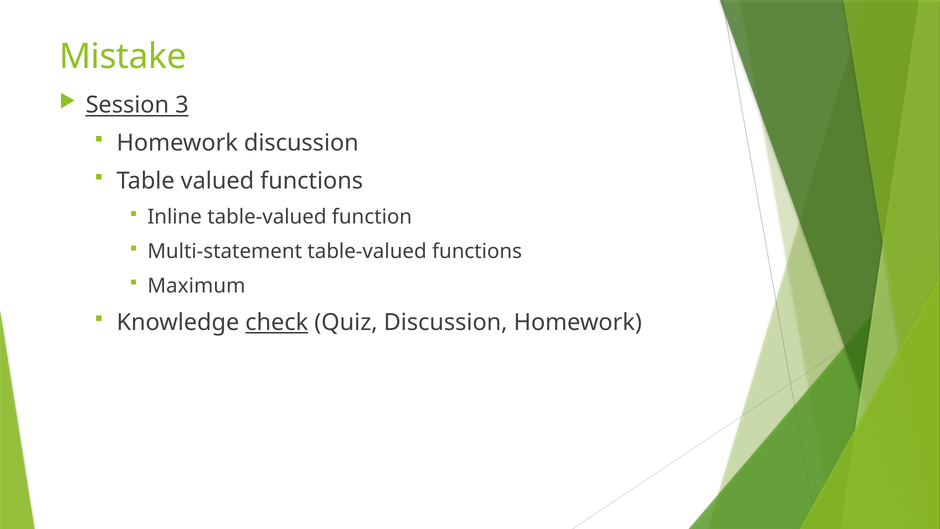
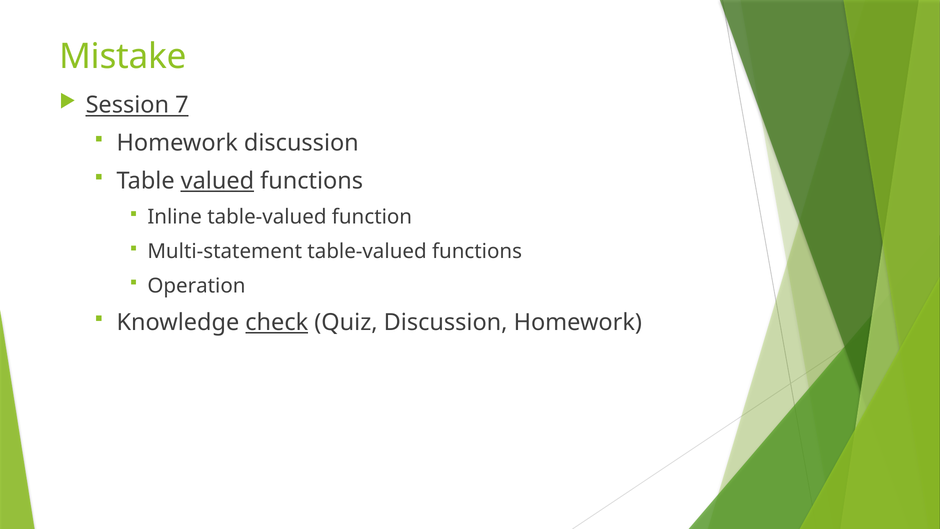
3: 3 -> 7 (182, 105)
valued underline: none -> present (217, 181)
Maximum: Maximum -> Operation (196, 286)
